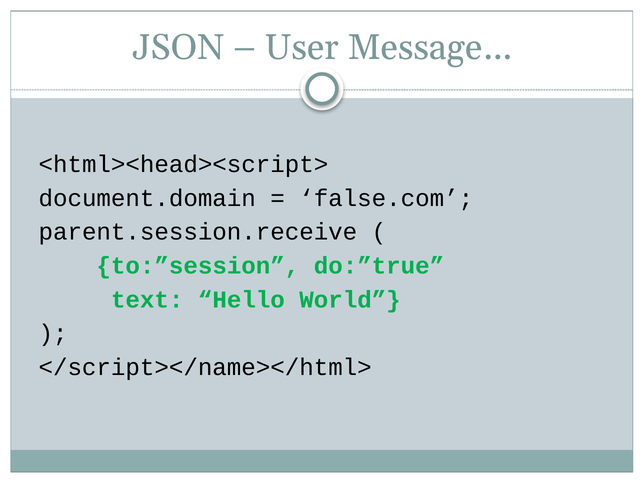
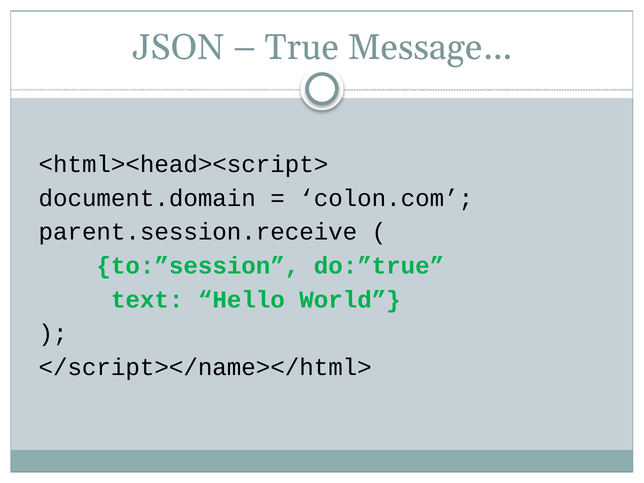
User: User -> True (302, 47)
false.com: false.com -> colon.com (386, 198)
